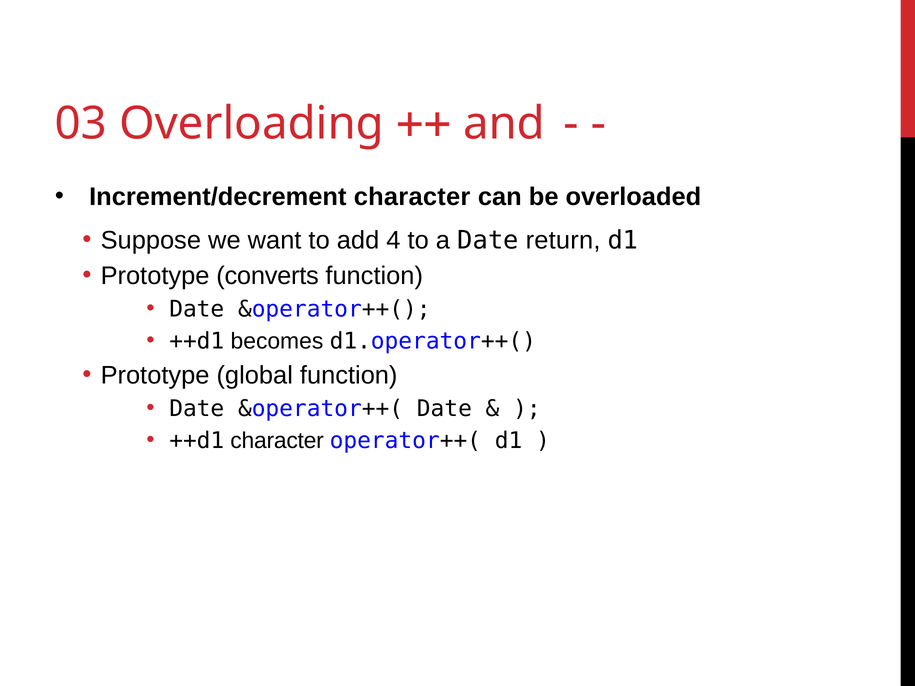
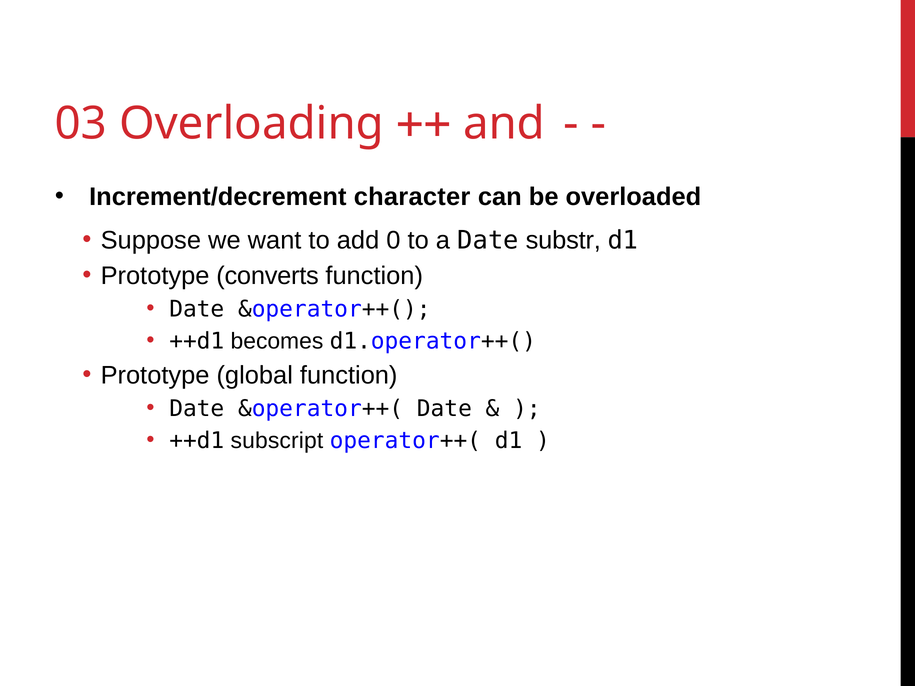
4: 4 -> 0 (393, 240)
return: return -> substr (563, 240)
++d1 character: character -> subscript (277, 441)
